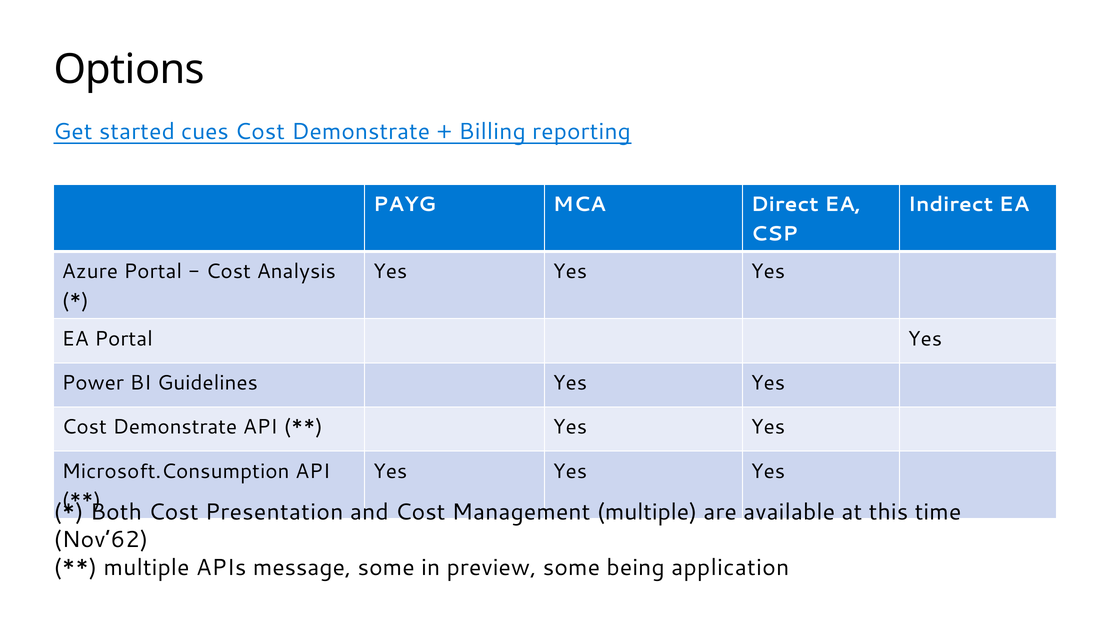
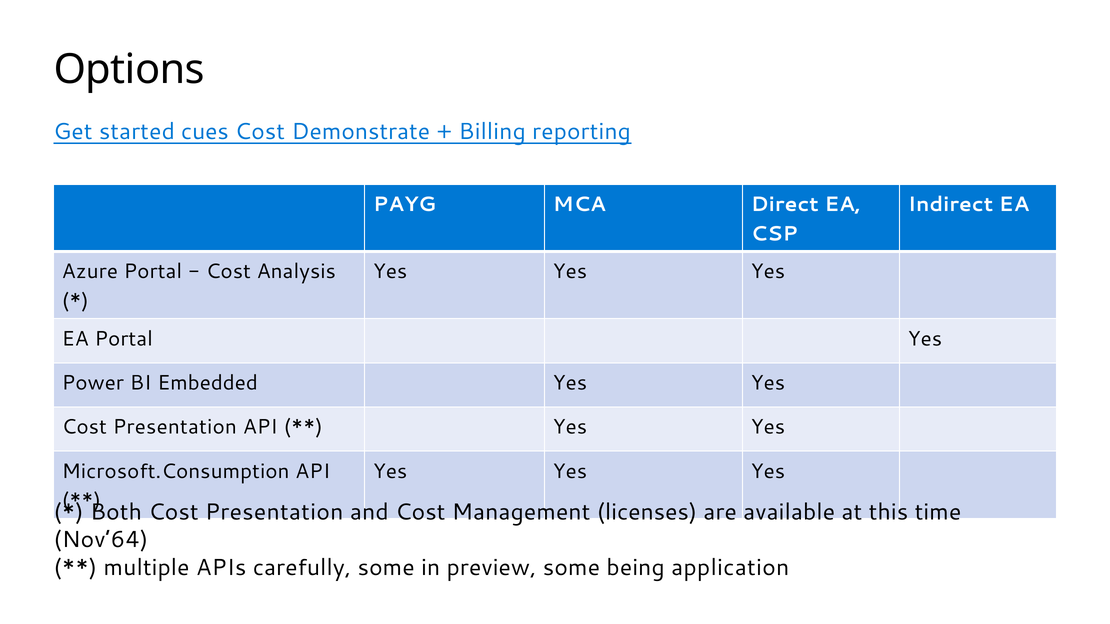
Guidelines: Guidelines -> Embedded (208, 383)
Demonstrate: Demonstrate -> Presentation (175, 427)
Management multiple: multiple -> licenses (647, 512)
Nov’62: Nov’62 -> Nov’64 (101, 540)
message: message -> carefully (302, 568)
